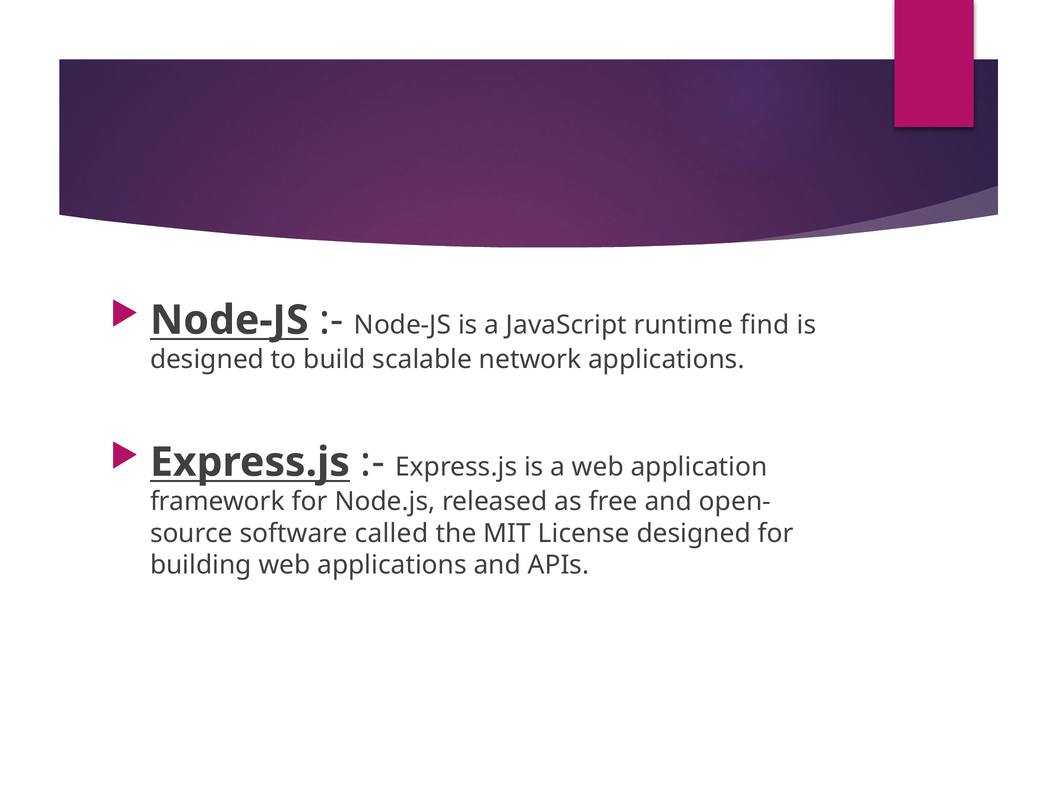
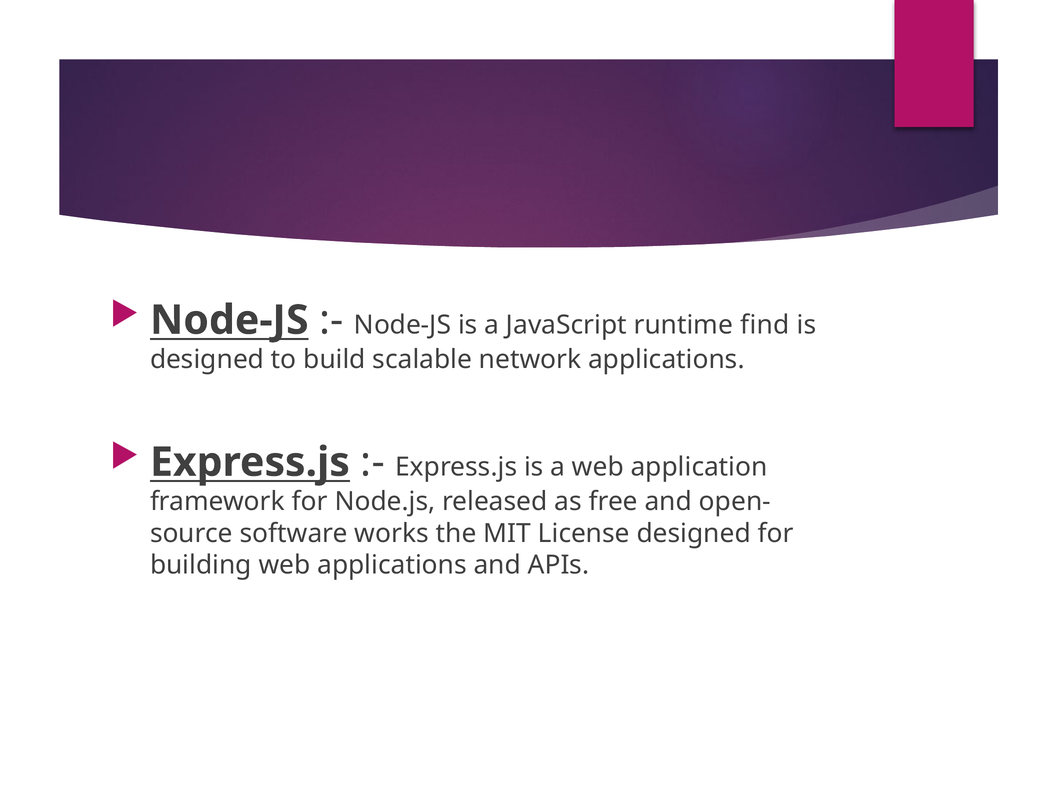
called: called -> works (392, 533)
